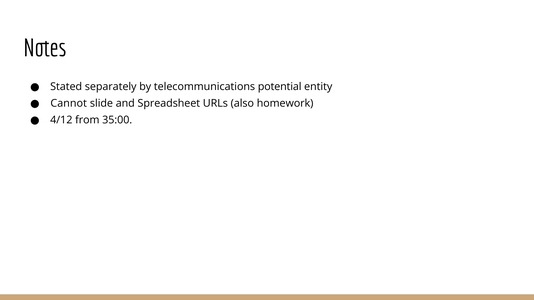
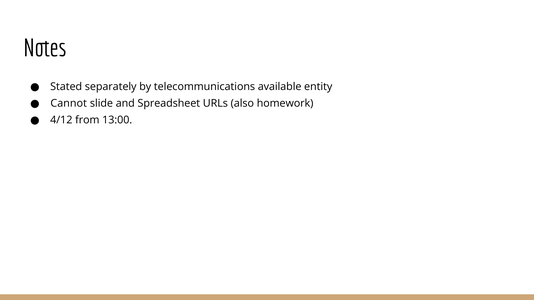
potential: potential -> available (280, 87)
35:00: 35:00 -> 13:00 (117, 120)
